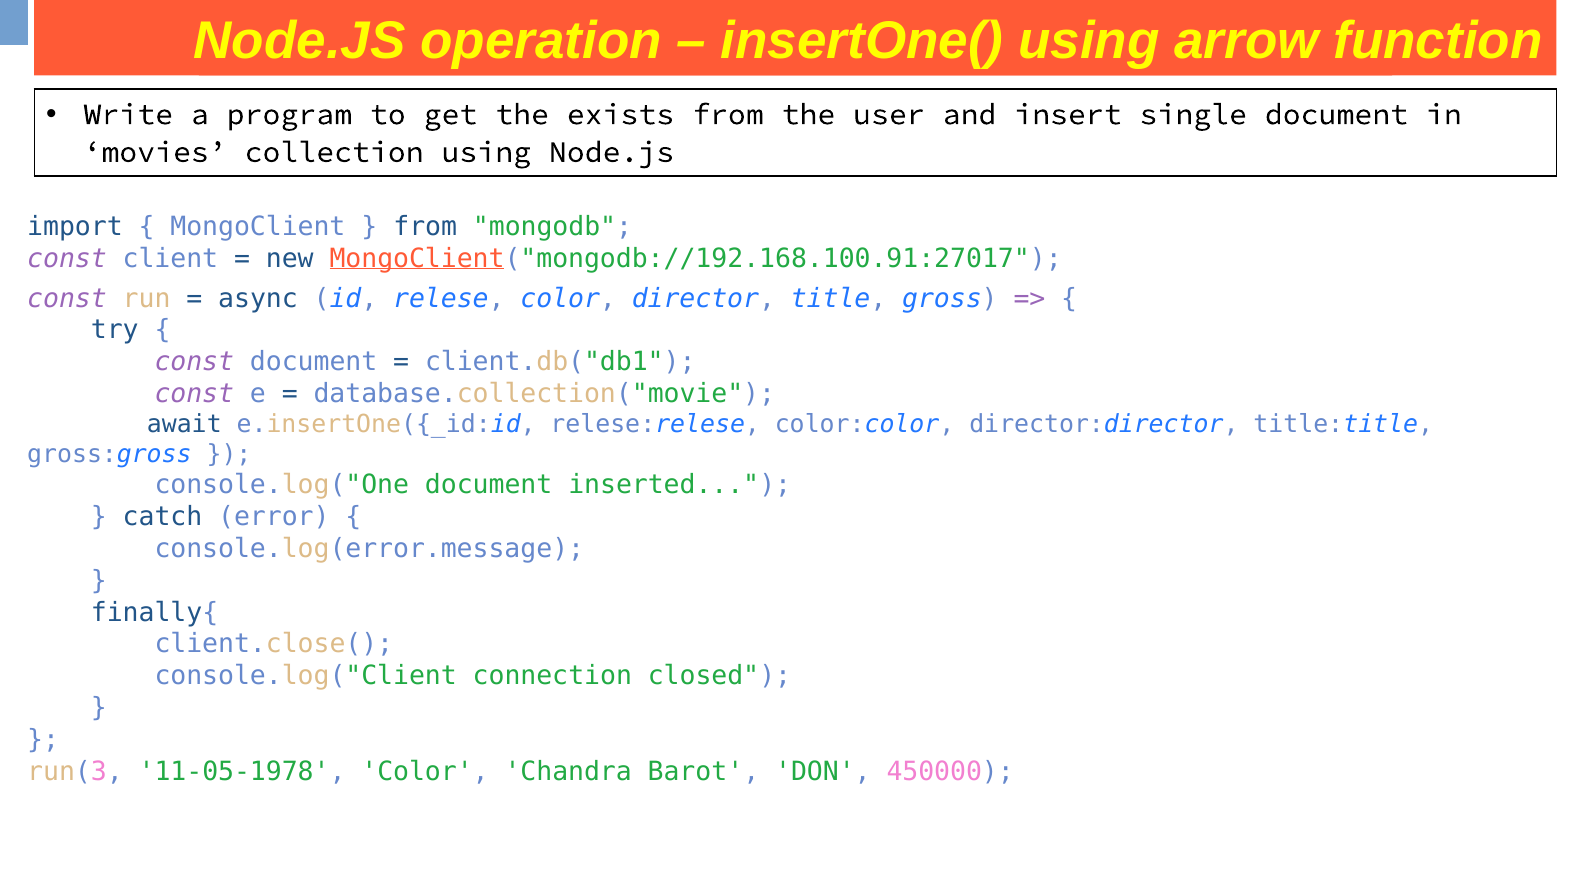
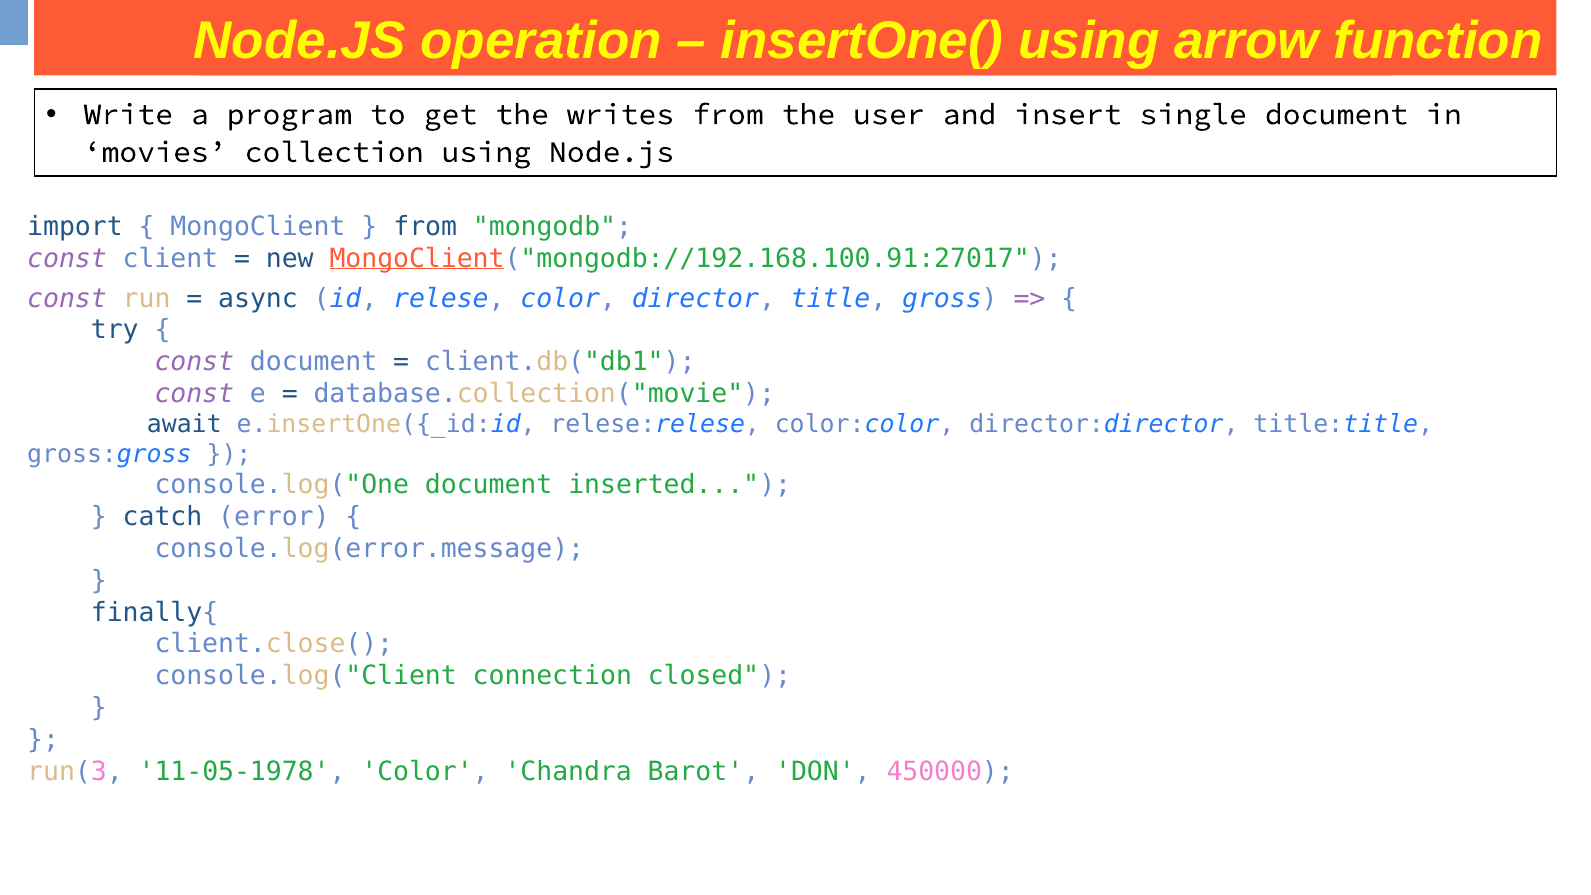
exists: exists -> writes (620, 114)
